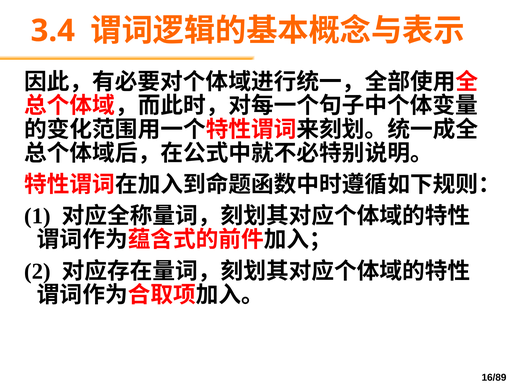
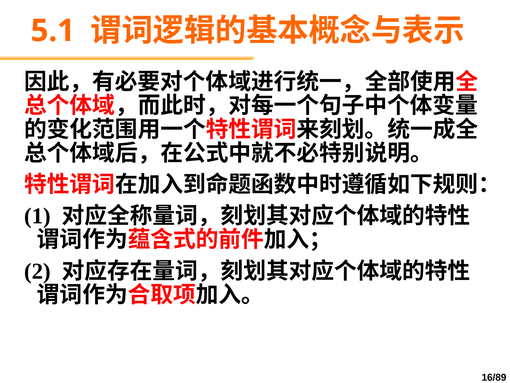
3.4: 3.4 -> 5.1 (53, 31)
